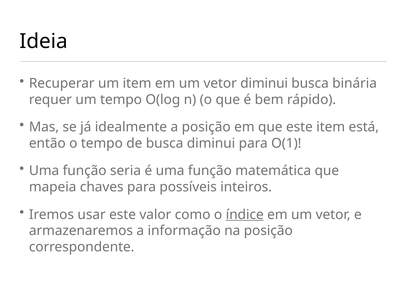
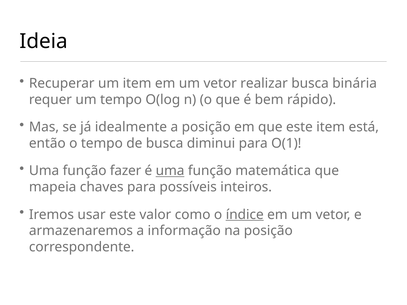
vetor diminui: diminui -> realizar (264, 83)
seria: seria -> fazer (126, 171)
uma underline: none -> present (170, 171)
